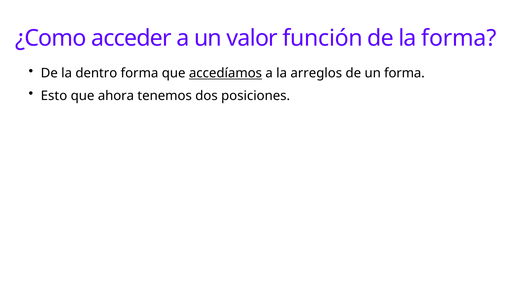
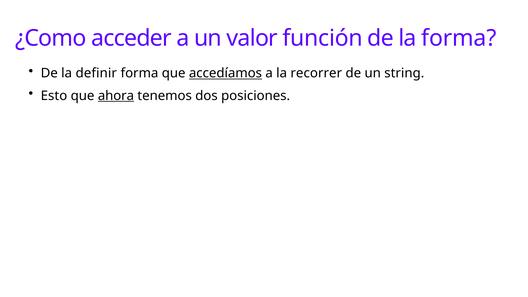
dentro: dentro -> definir (96, 73)
arreglos: arreglos -> recorrer (316, 73)
un forma: forma -> string (404, 73)
ahora underline: none -> present (116, 96)
